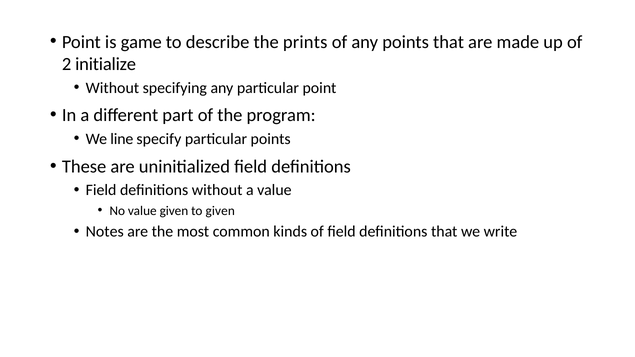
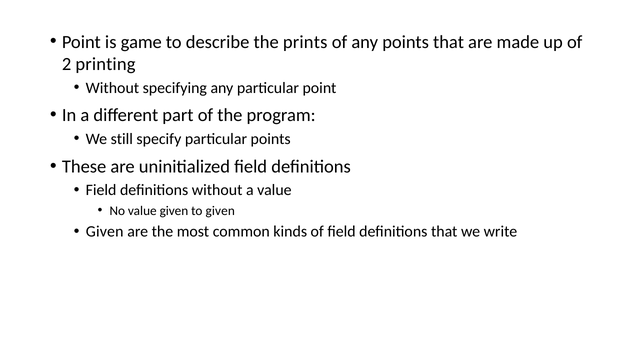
initialize: initialize -> printing (105, 64)
line: line -> still (122, 139)
Notes: Notes -> Given (105, 232)
